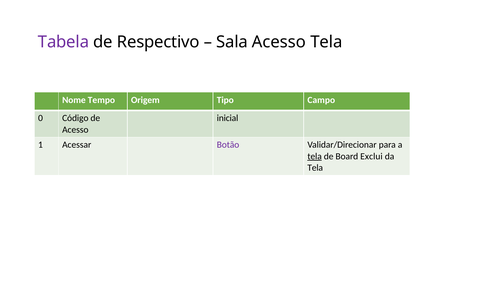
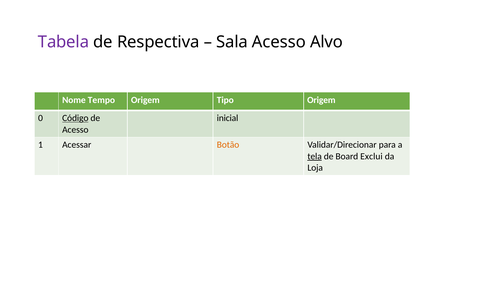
Respectivo: Respectivo -> Respectiva (158, 42)
Acesso Tela: Tela -> Alvo (327, 42)
Tipo Campo: Campo -> Origem (321, 100)
Código underline: none -> present (75, 118)
Botão colour: purple -> orange (228, 145)
Tela: Tela -> Loja (315, 168)
